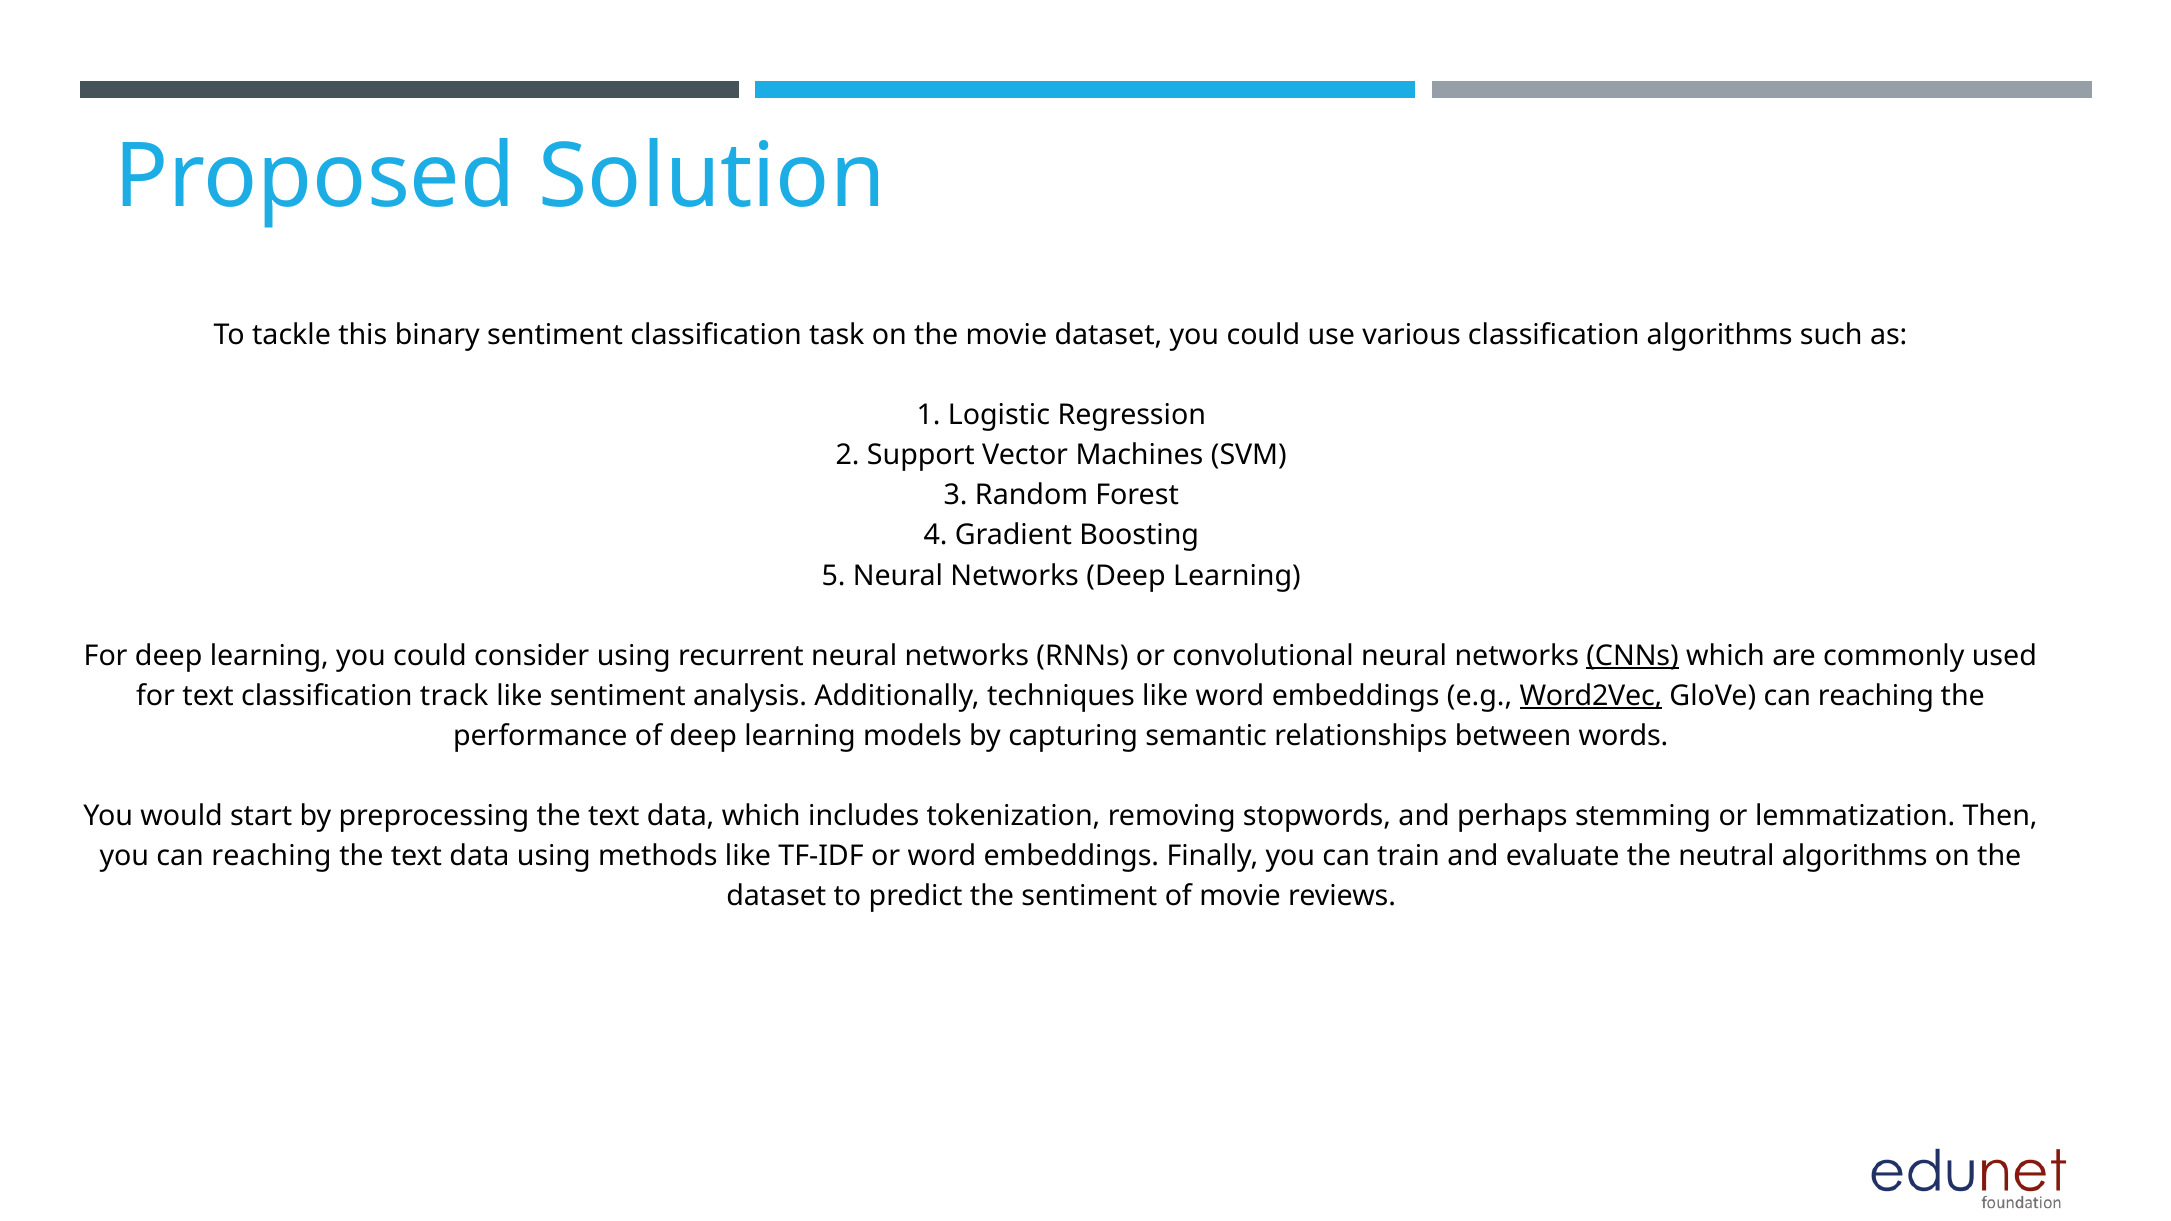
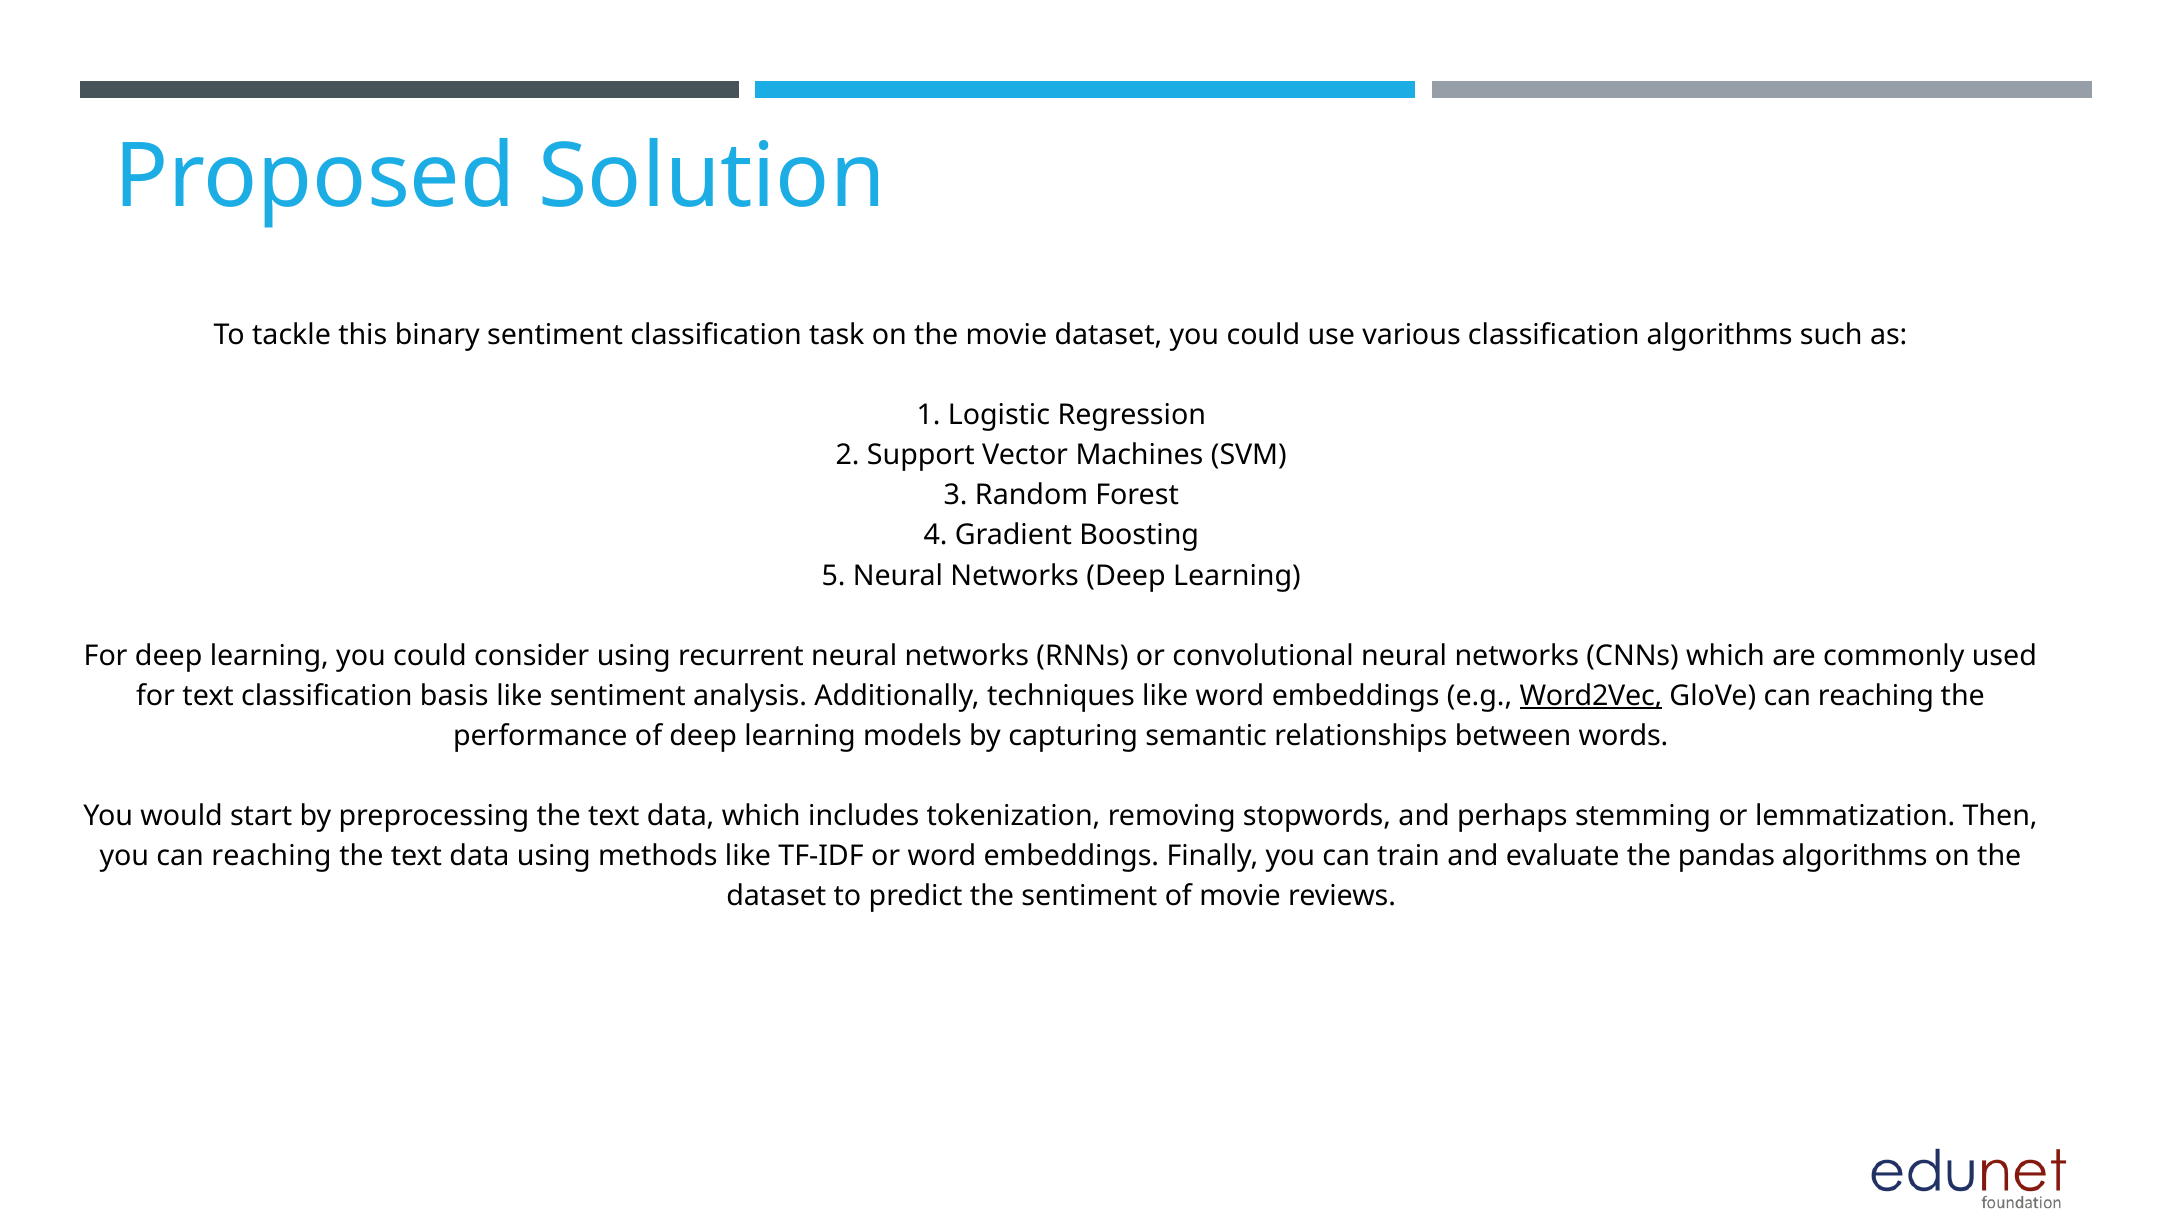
CNNs underline: present -> none (1633, 656)
track: track -> basis (454, 696)
neutral: neutral -> pandas (1727, 856)
